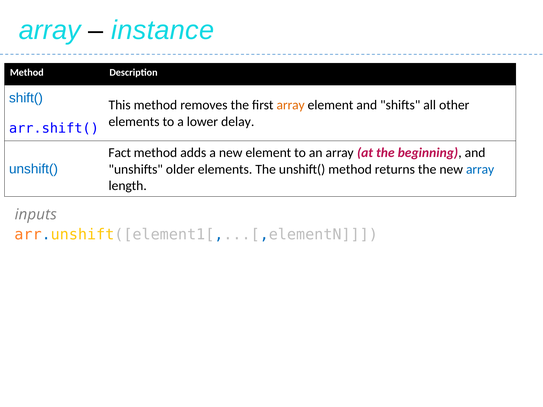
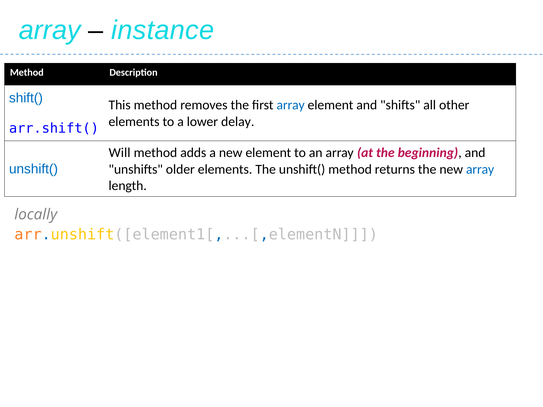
array colour: orange -> blue (291, 105)
Fact: Fact -> Will (120, 153)
inputs: inputs -> locally (36, 215)
